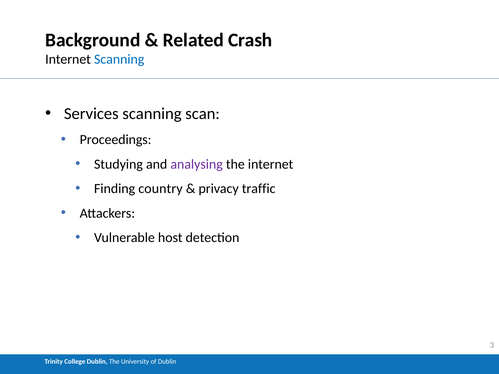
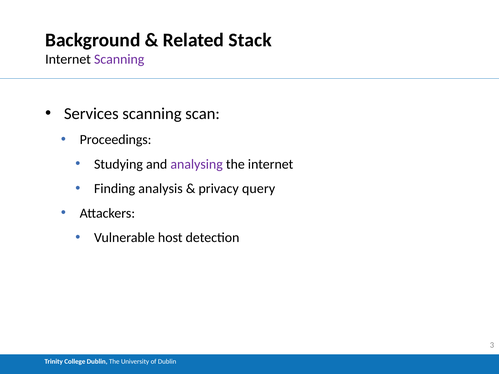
Crash: Crash -> Stack (250, 40)
Scanning colour: blue -> purple (119, 59)
country: country -> analysis (161, 189)
traffic: traffic -> query (259, 189)
